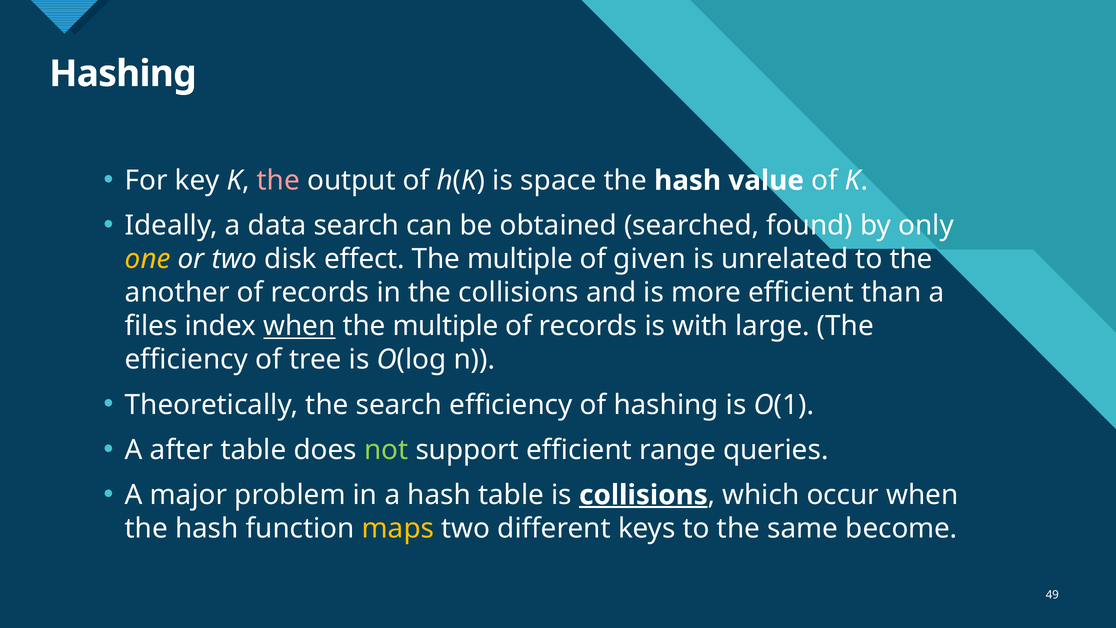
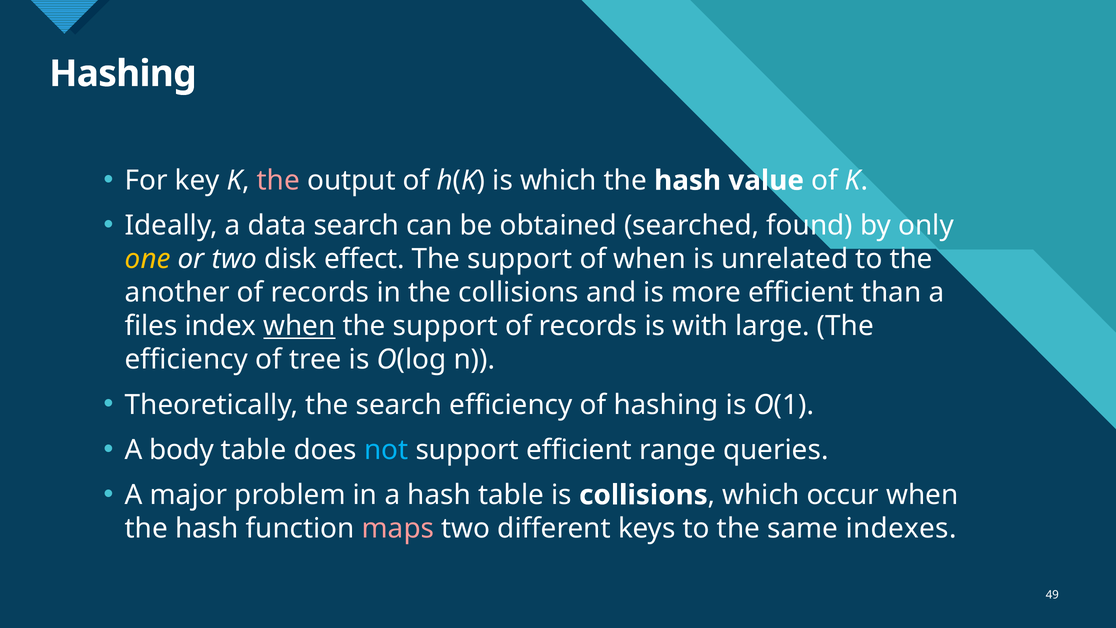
is space: space -> which (558, 180)
multiple: multiple -> support (520, 259)
of given: given -> when (650, 259)
multiple: multiple -> support (445, 326)
after: after -> body (182, 450)
not colour: light green -> light blue (386, 450)
collisions underline: present -> none (643, 495)
maps colour: yellow -> pink (398, 528)
become: become -> indexes (901, 528)
